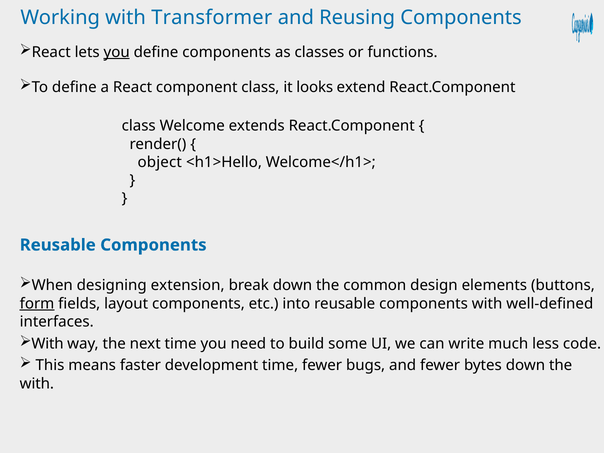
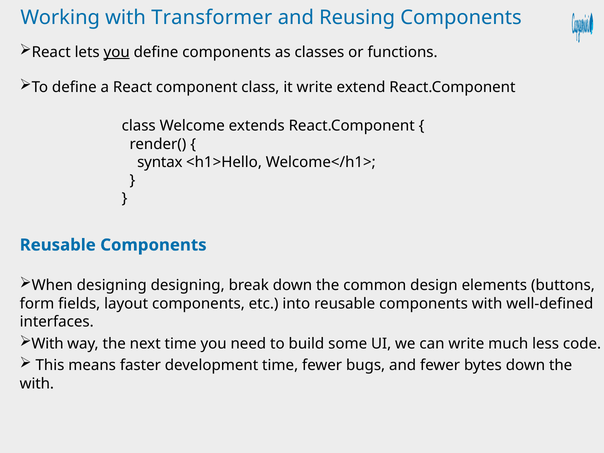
it looks: looks -> write (315, 87)
object: object -> syntax (160, 162)
designing extension: extension -> designing (188, 285)
form underline: present -> none (37, 304)
